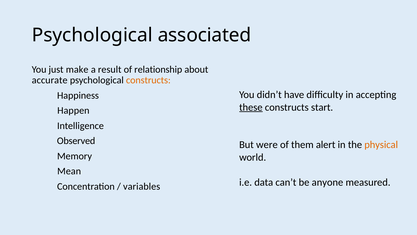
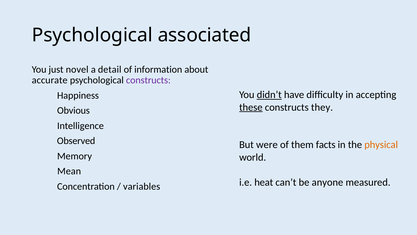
make: make -> novel (77, 69)
result: result -> detail (110, 69)
relationship: relationship -> information (158, 69)
constructs colour: orange -> purple (148, 80)
didn’t underline: none -> present (269, 95)
start: start -> they (322, 107)
Happen: Happen -> Obvious (73, 110)
alert: alert -> facts (326, 145)
data: data -> heat (264, 182)
